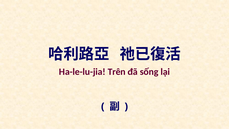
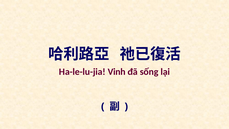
Trên: Trên -> Vinh (117, 72)
